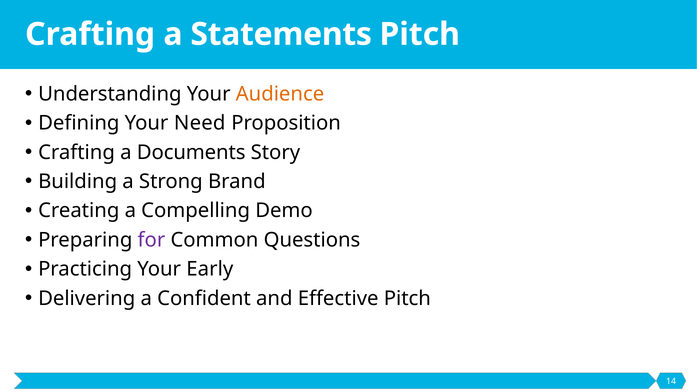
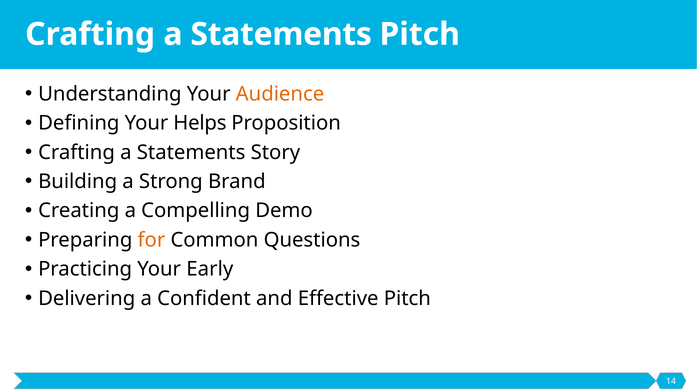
Need: Need -> Helps (200, 123)
Documents: Documents -> Statements (191, 152)
for colour: purple -> orange (151, 240)
